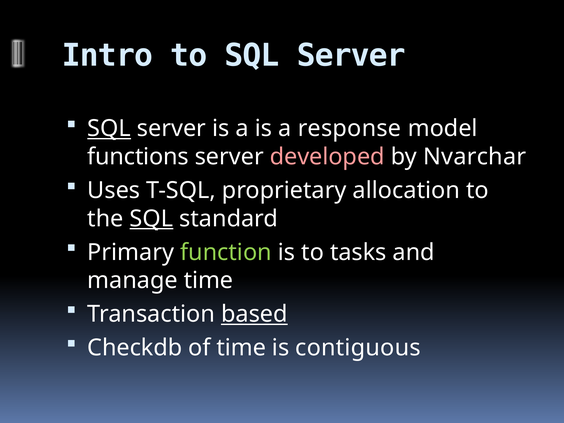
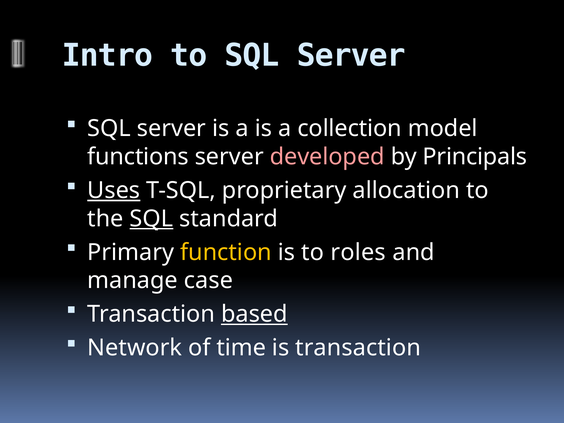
SQL underline: present -> none (109, 129)
response: response -> collection (350, 129)
Nvarchar: Nvarchar -> Principals (475, 157)
Uses underline: none -> present (114, 190)
function colour: light green -> yellow (226, 252)
tasks: tasks -> roles (358, 252)
manage time: time -> case (208, 280)
Checkdb: Checkdb -> Network (135, 348)
is contiguous: contiguous -> transaction (358, 348)
